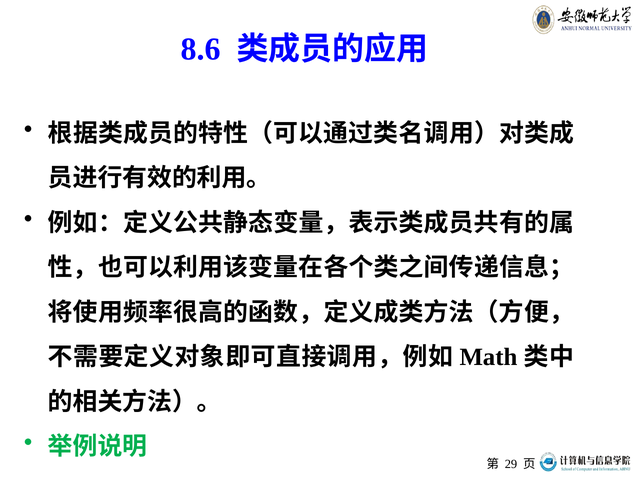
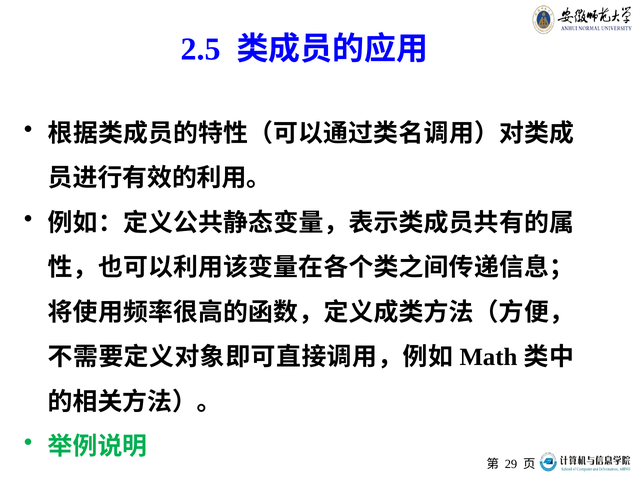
8.6: 8.6 -> 2.5 (201, 49)
